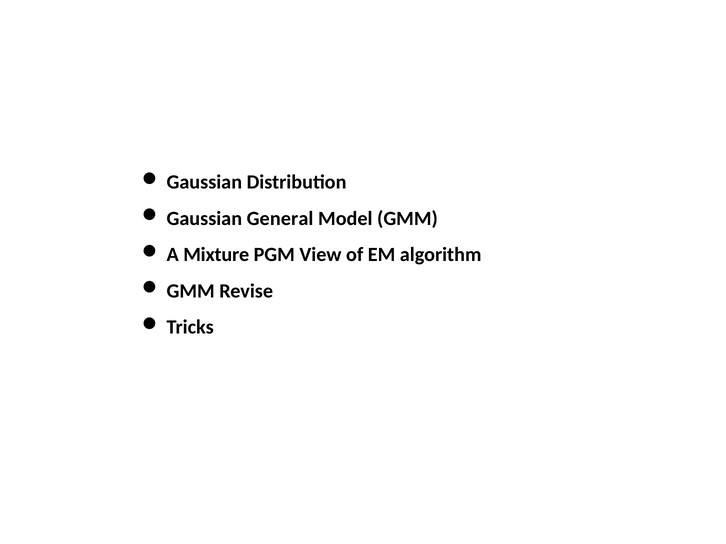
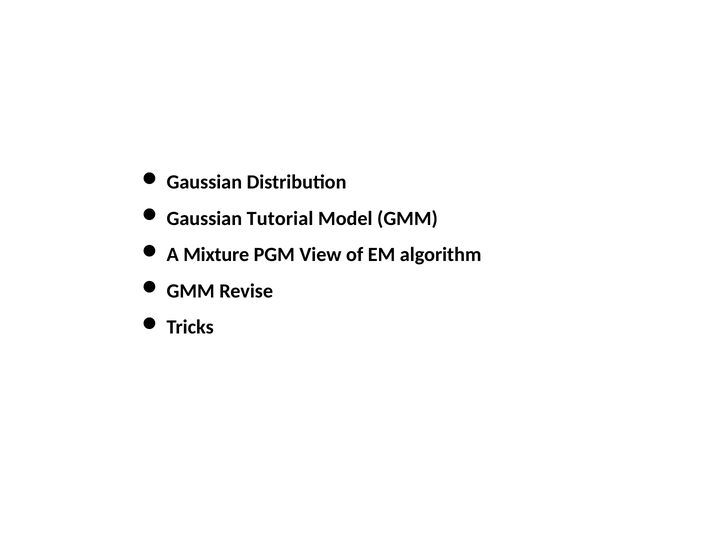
General: General -> Tutorial (280, 219)
